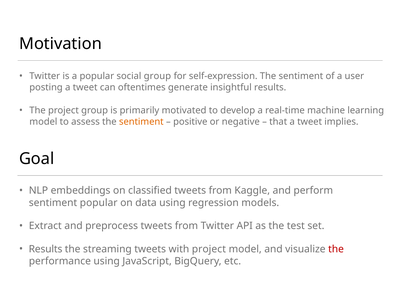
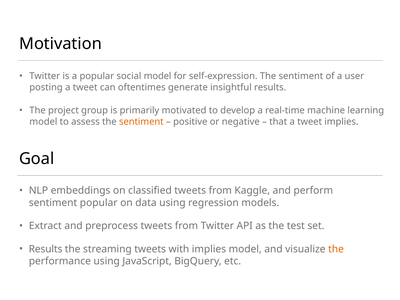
social group: group -> model (158, 76)
with project: project -> implies (209, 249)
the colour: red -> orange (336, 249)
